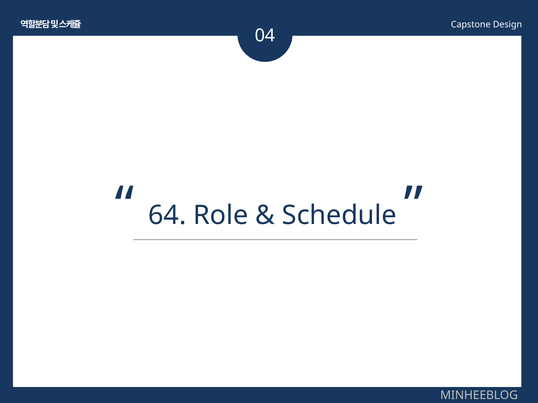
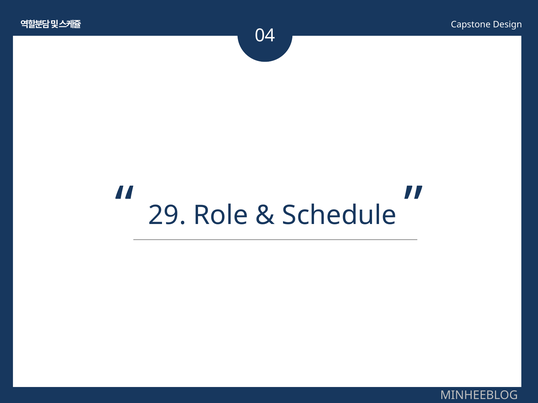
64: 64 -> 29 (167, 215)
